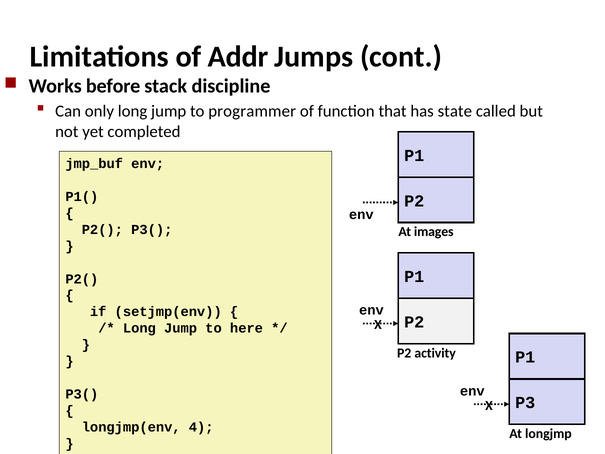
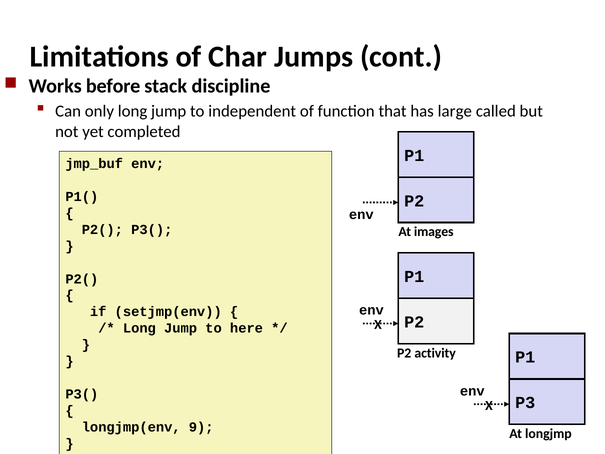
Addr: Addr -> Char (238, 57)
programmer: programmer -> independent (252, 111)
state: state -> large (455, 111)
4: 4 -> 9 (201, 427)
